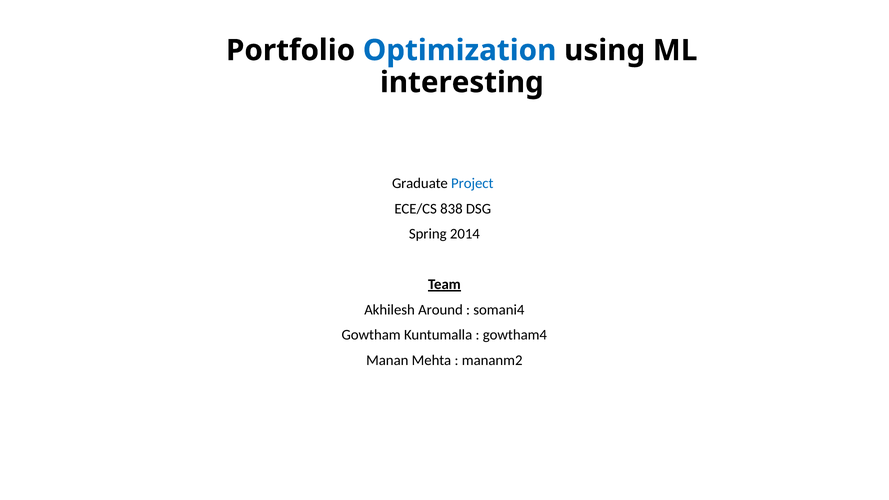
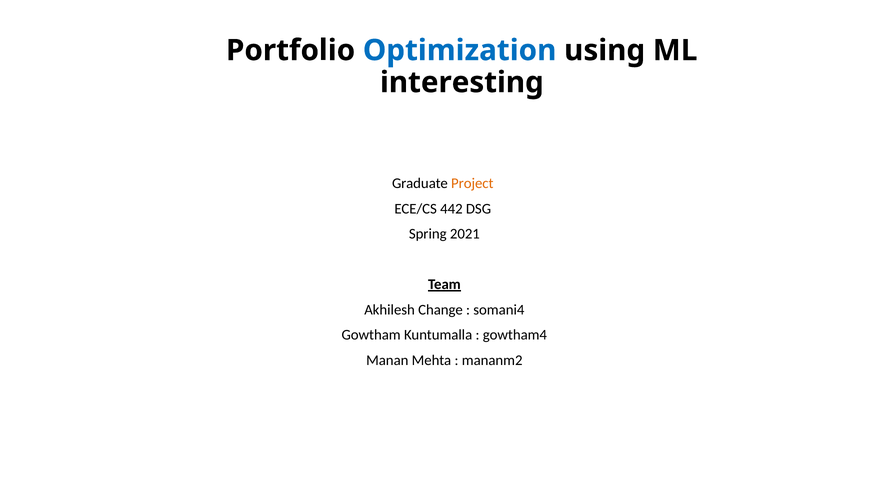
Project colour: blue -> orange (472, 184)
838: 838 -> 442 (451, 209)
2014: 2014 -> 2021 (465, 234)
Around: Around -> Change (441, 310)
